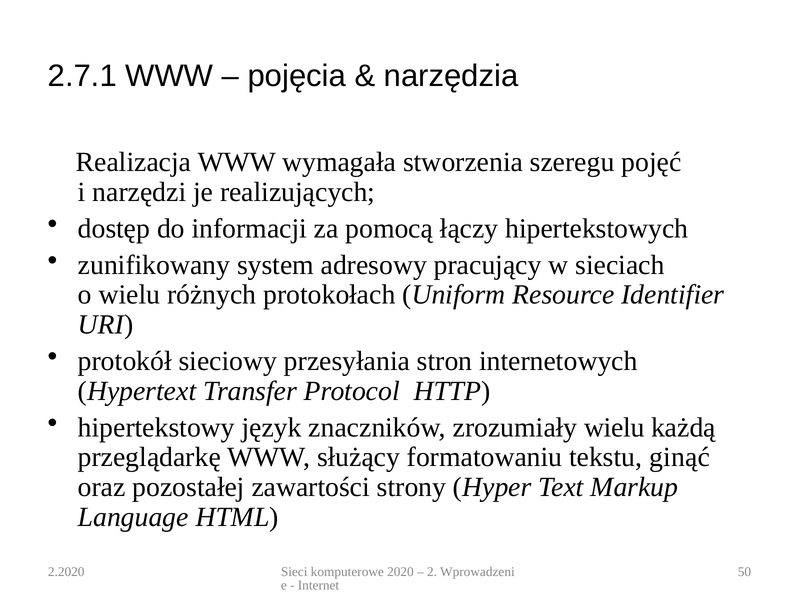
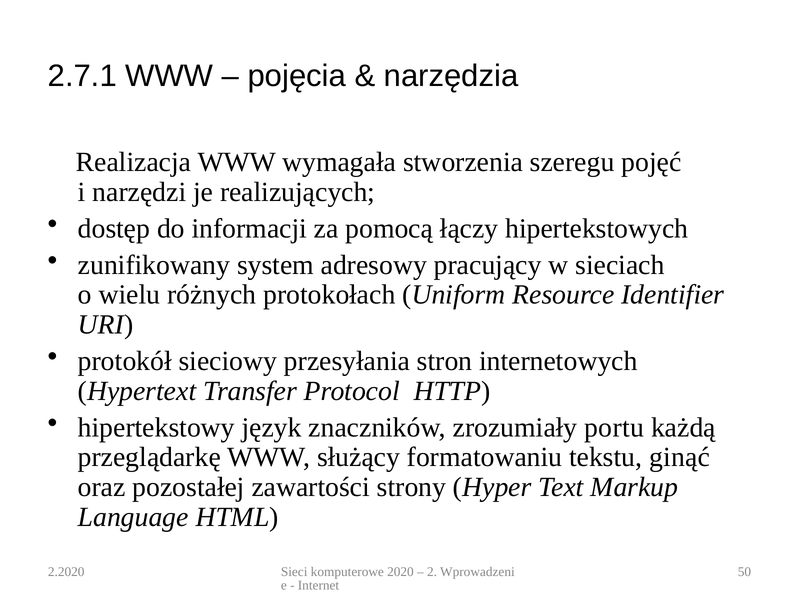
zrozumiały wielu: wielu -> portu (614, 428)
